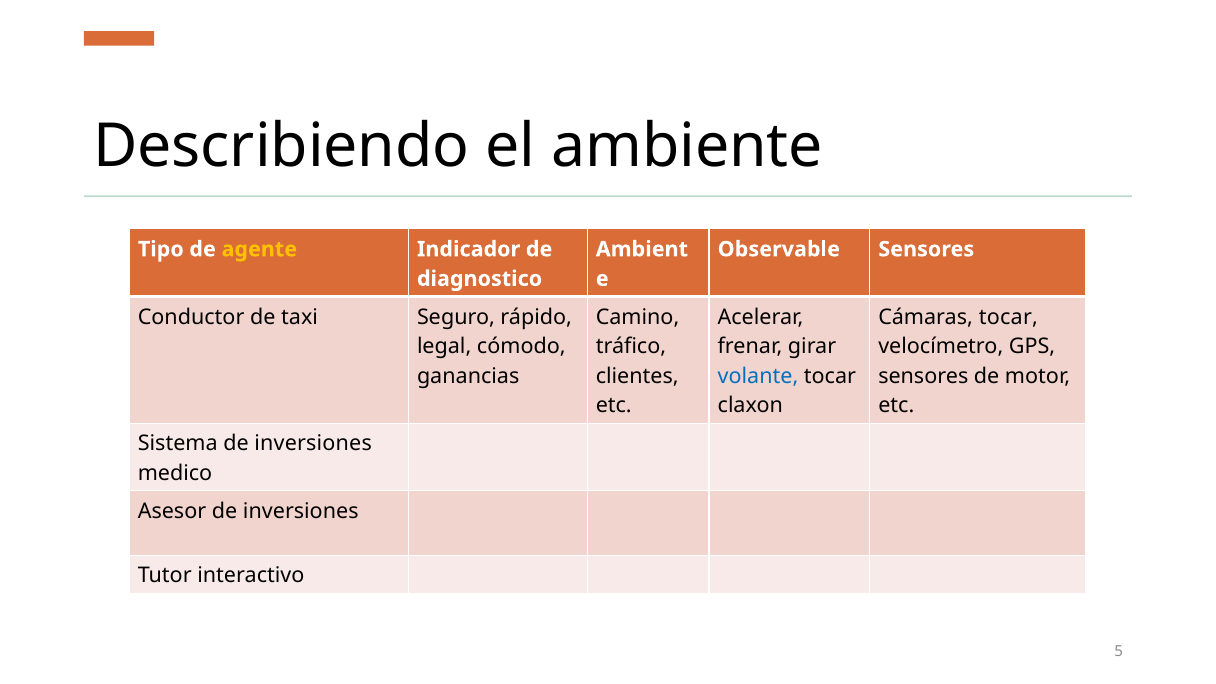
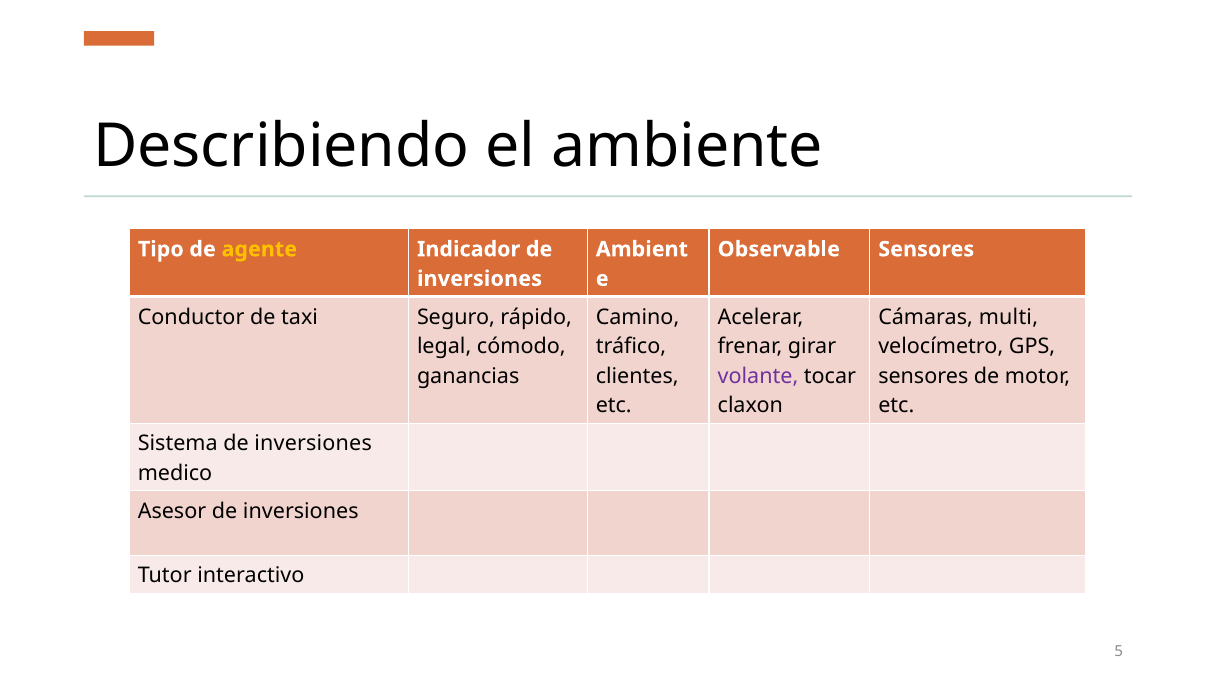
diagnostico: diagnostico -> inversiones (480, 279)
Cámaras tocar: tocar -> multi (1008, 317)
volante colour: blue -> purple (758, 376)
